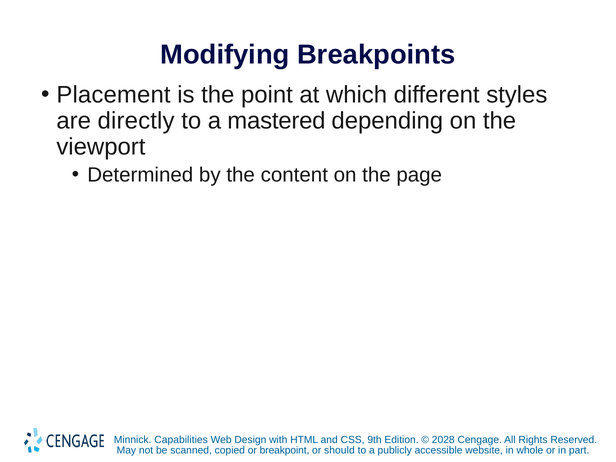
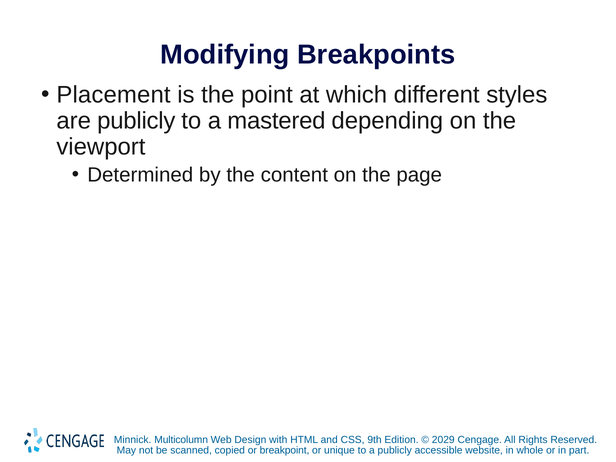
are directly: directly -> publicly (136, 121)
Capabilities: Capabilities -> Multicolumn (181, 440)
2028: 2028 -> 2029 (443, 440)
should: should -> unique (339, 450)
